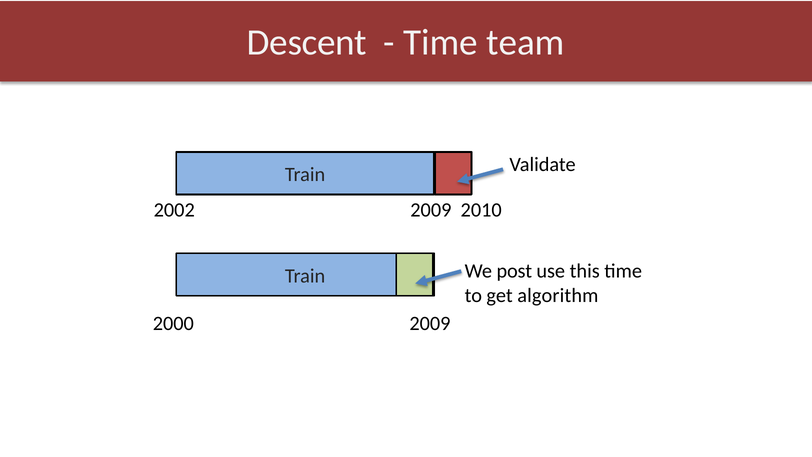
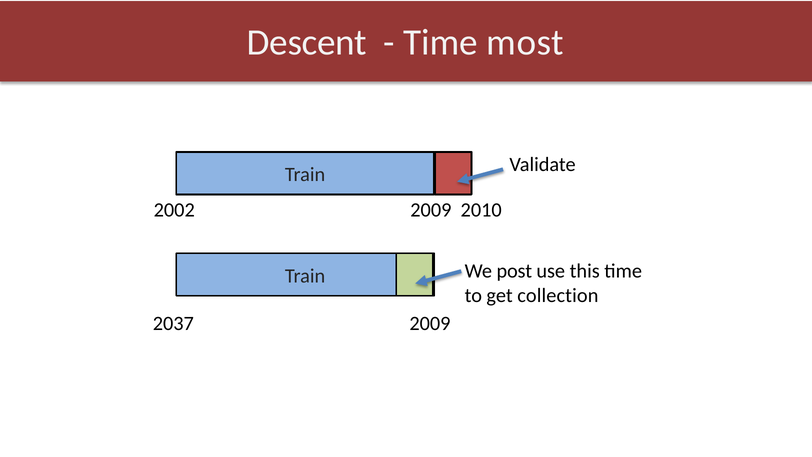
team: team -> most (525, 42)
algorithm: algorithm -> collection (558, 295)
2000: 2000 -> 2037 (173, 323)
